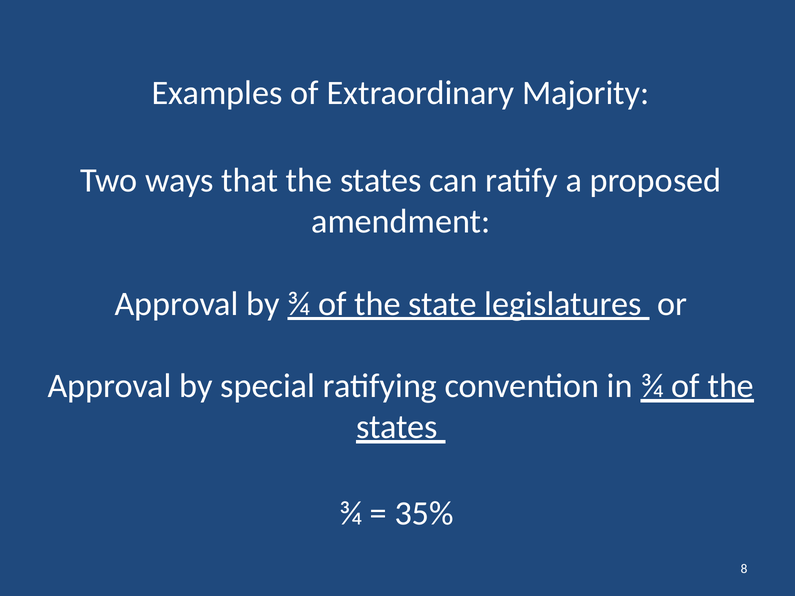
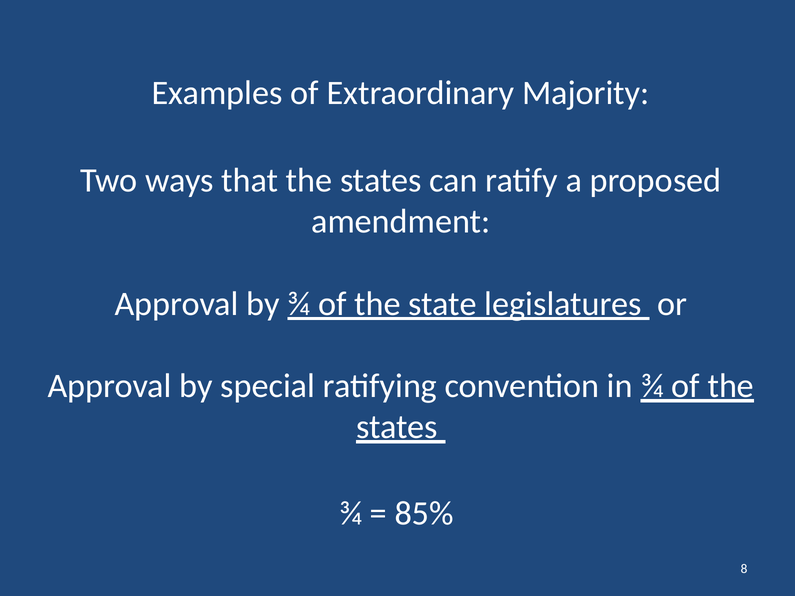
35%: 35% -> 85% (424, 514)
